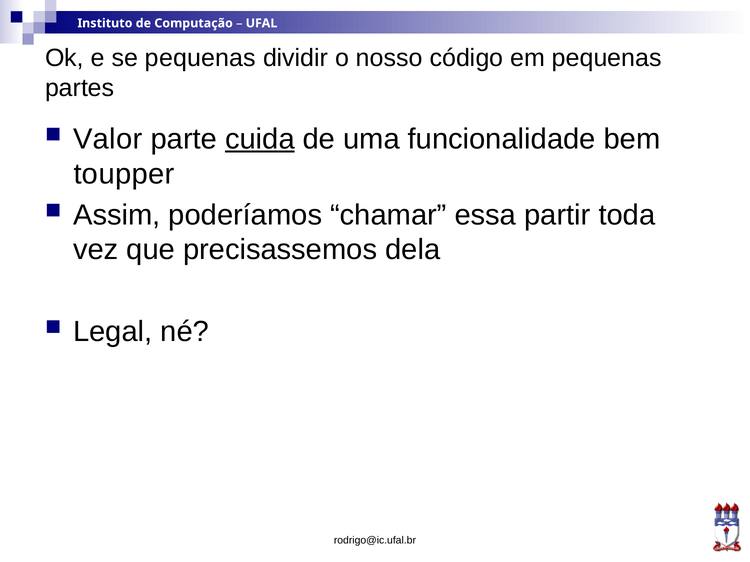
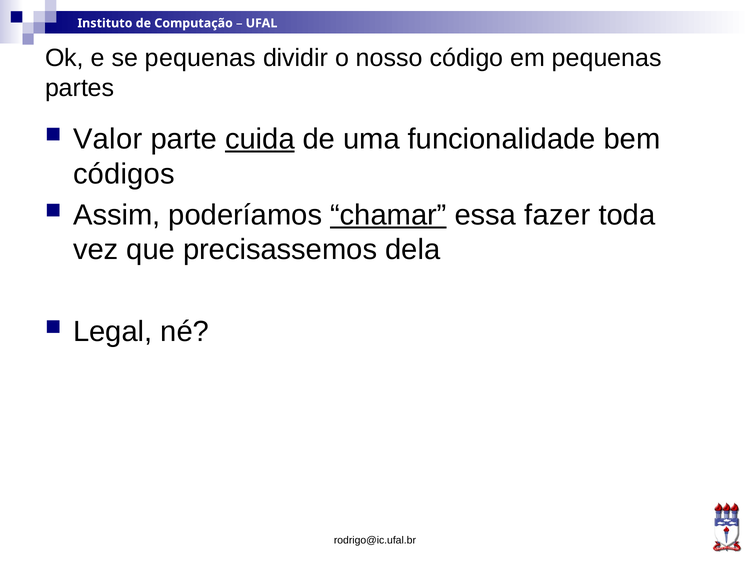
toupper: toupper -> códigos (124, 174)
chamar underline: none -> present (388, 215)
partir: partir -> fazer (557, 215)
